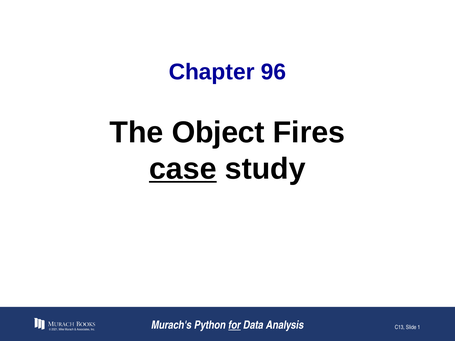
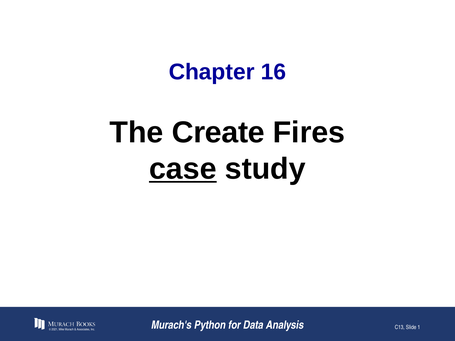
96: 96 -> 16 (274, 72)
Object: Object -> Create (218, 133)
for underline: present -> none (234, 325)
